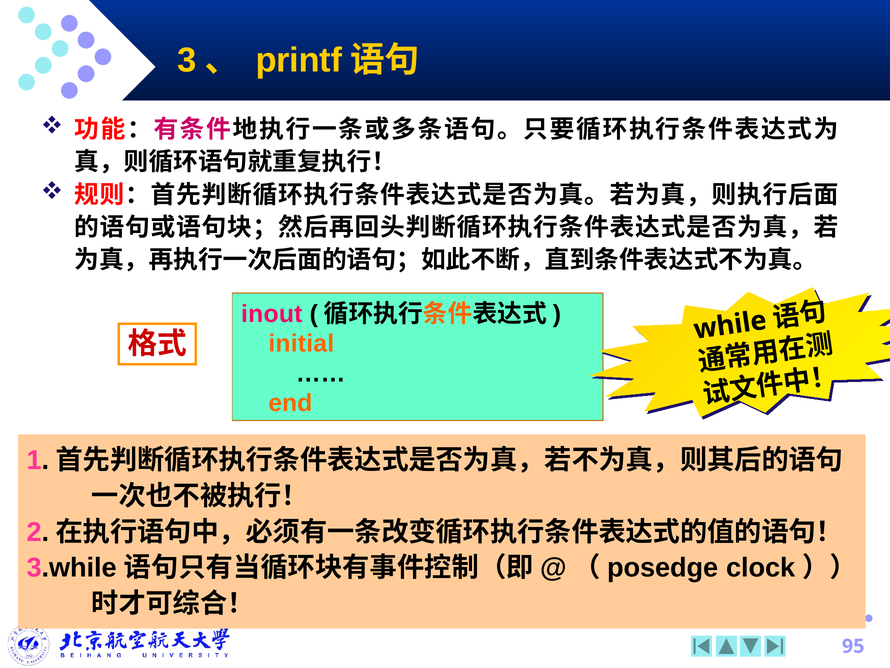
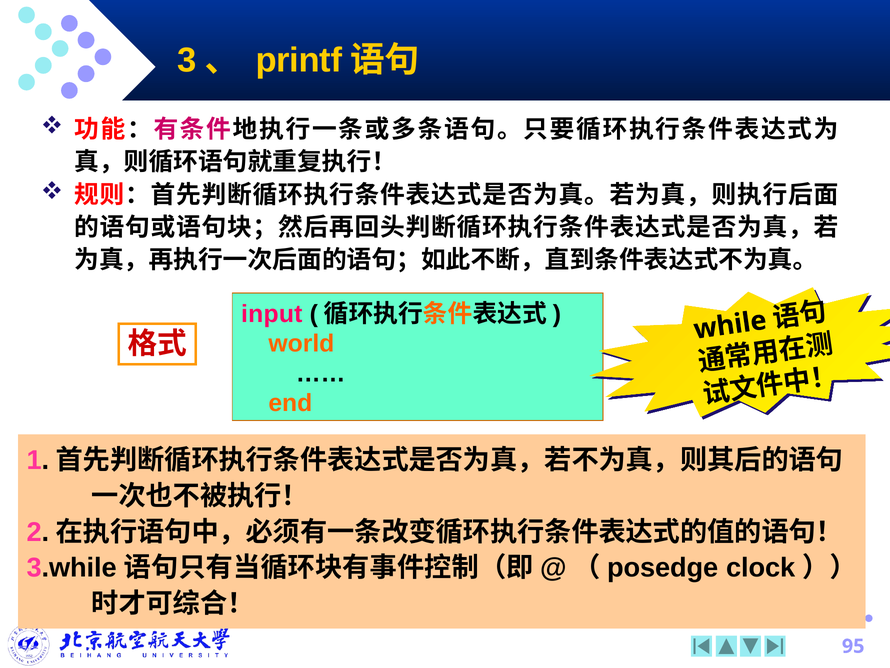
inout: inout -> input (272, 314)
initial: initial -> world (301, 343)
